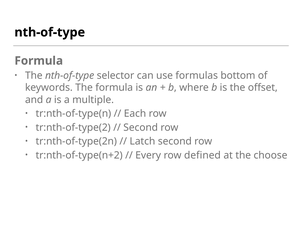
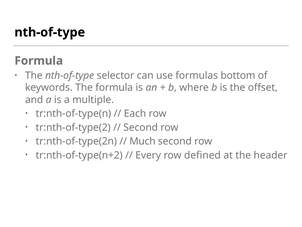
Latch: Latch -> Much (142, 141)
choose: choose -> header (270, 155)
